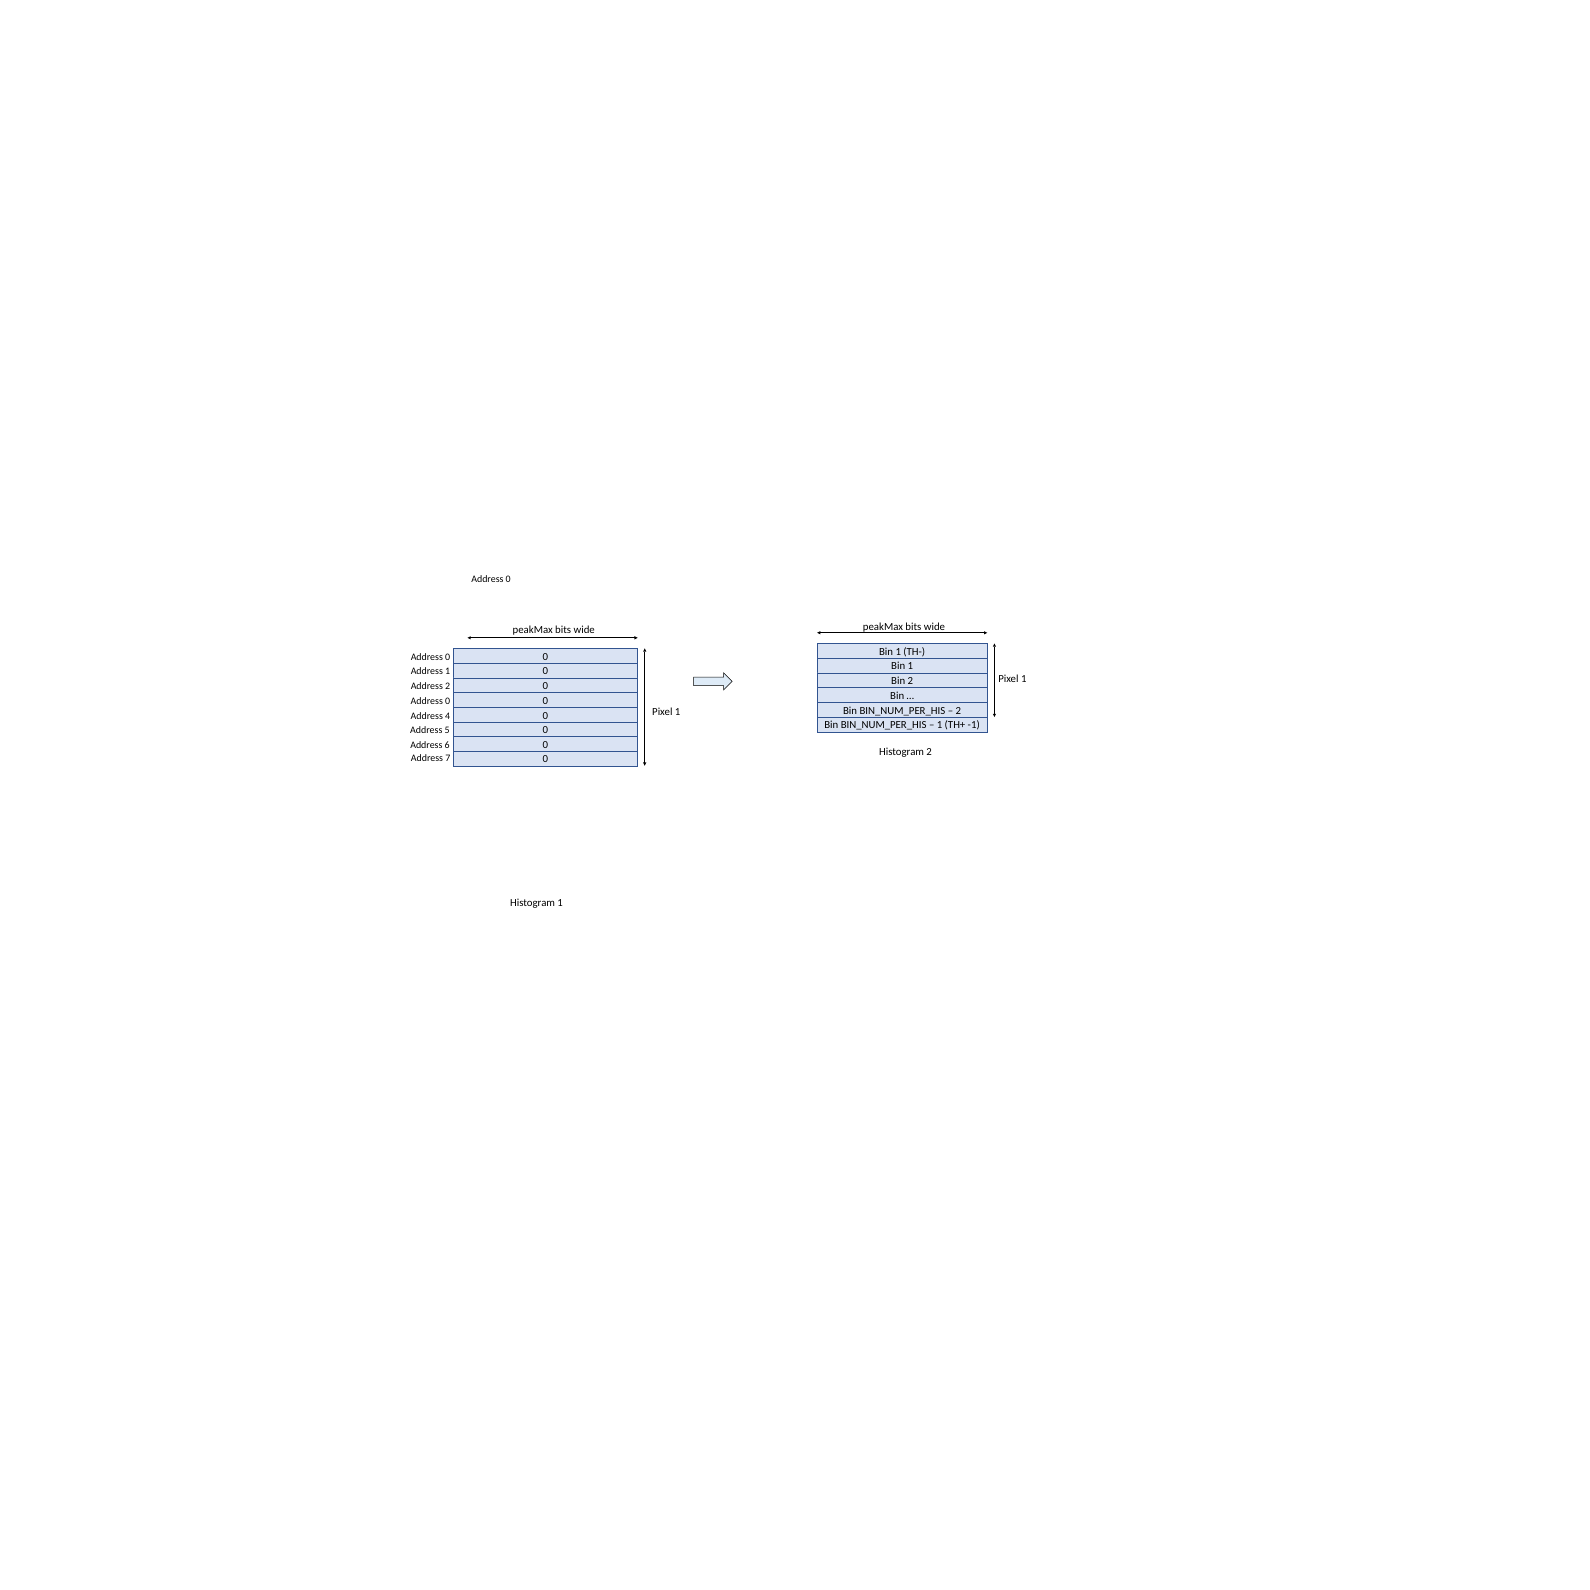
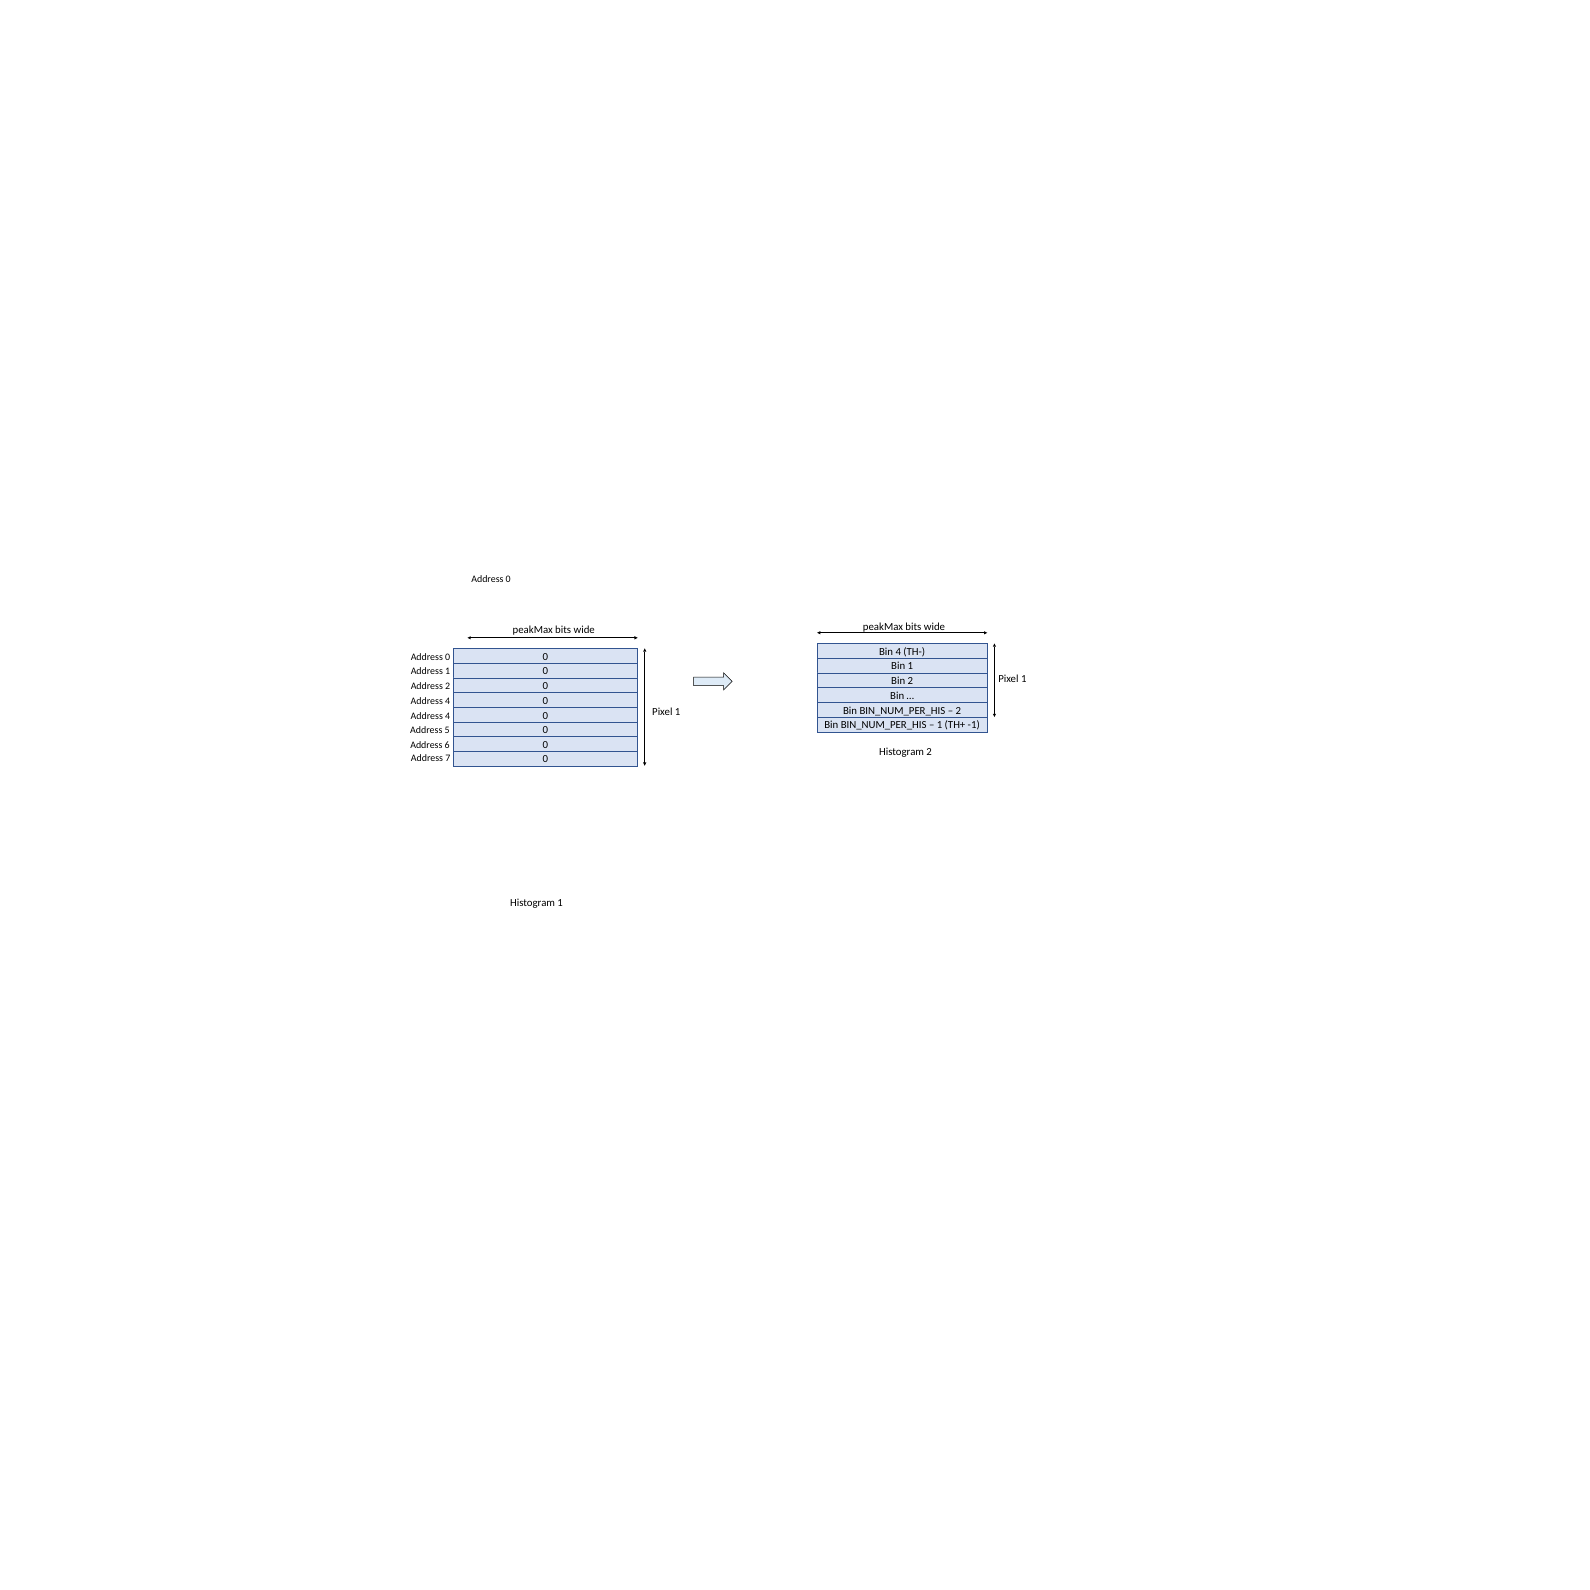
1: 1 -> 4 (898, 652)
0: 0 -> 4 (448, 701)
